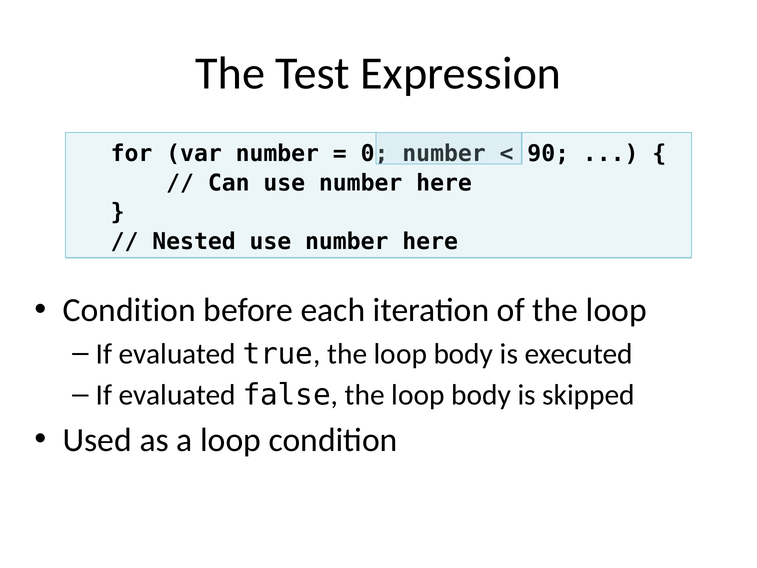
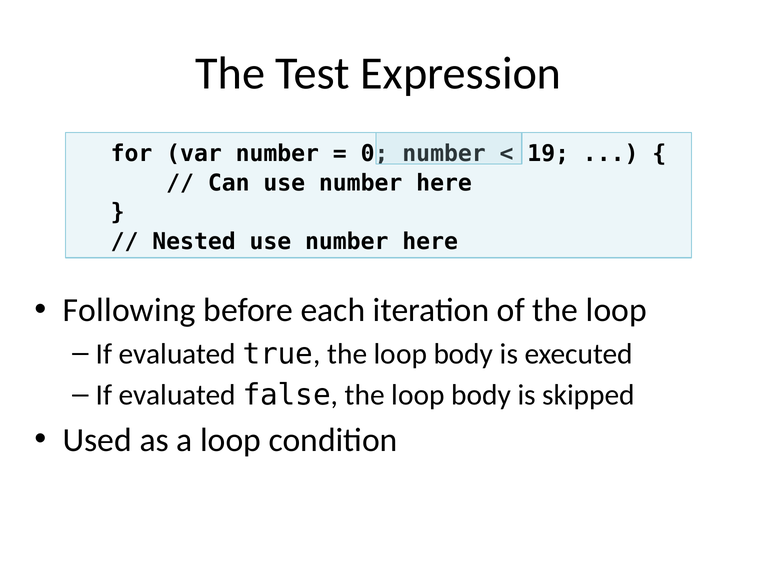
90: 90 -> 19 (548, 153)
Condition: Condition -> Following (129, 310)
